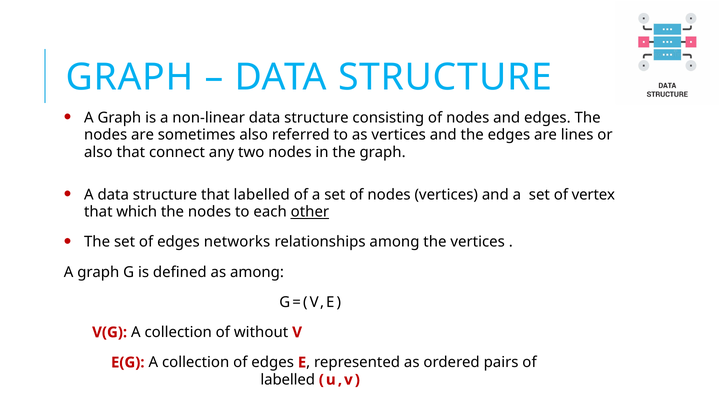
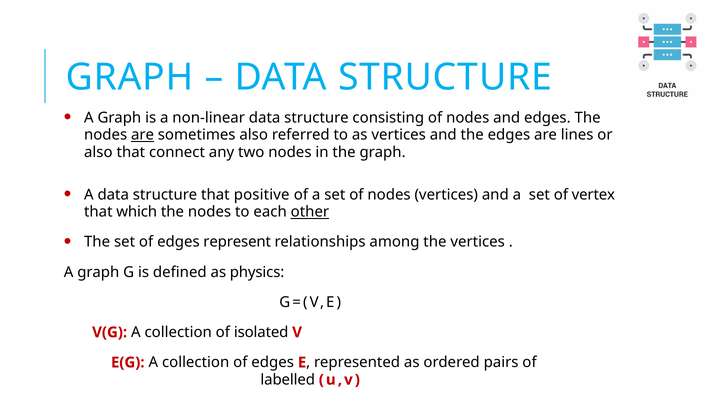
are underline: none -> present (143, 135)
that labelled: labelled -> positive (262, 194)
networks: networks -> represent (237, 242)
as among: among -> physics (257, 272)
without: without -> isolated (261, 332)
